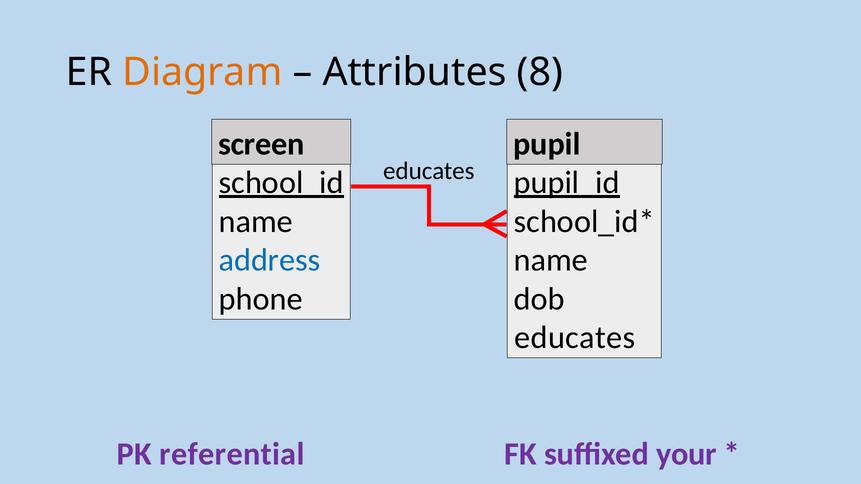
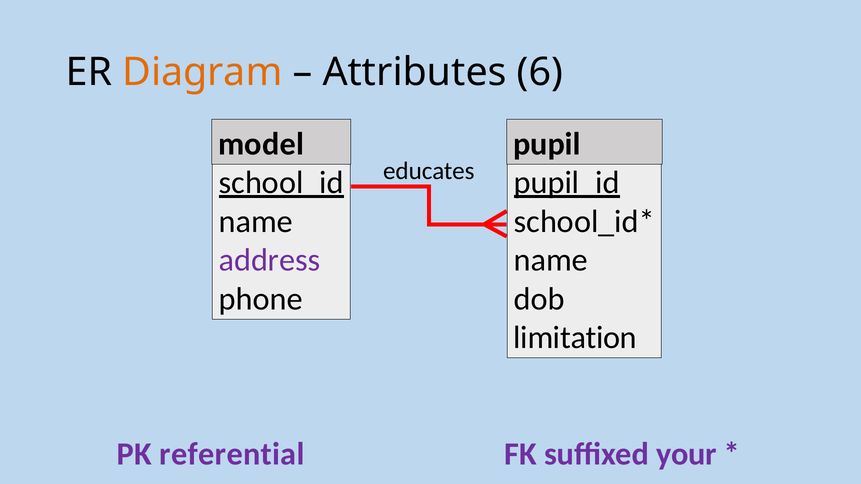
8: 8 -> 6 (540, 72)
screen: screen -> model (261, 144)
address colour: blue -> purple (270, 260)
educates: educates -> limitation (575, 338)
